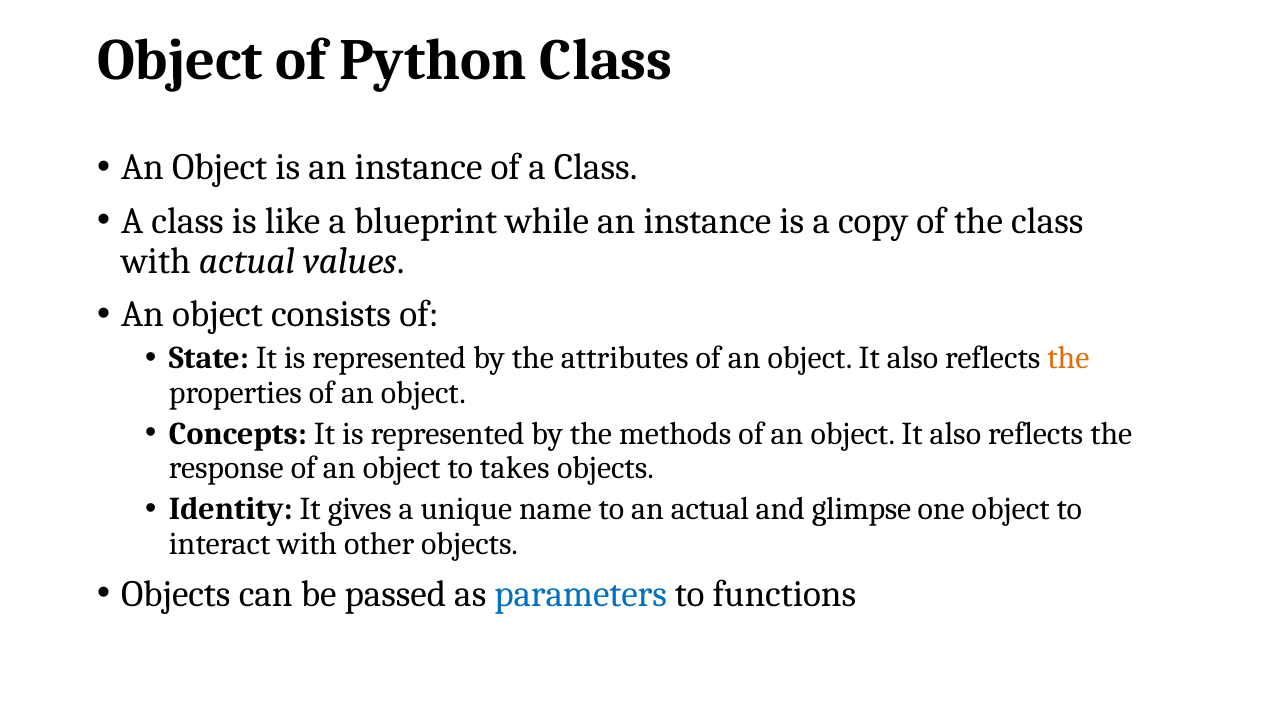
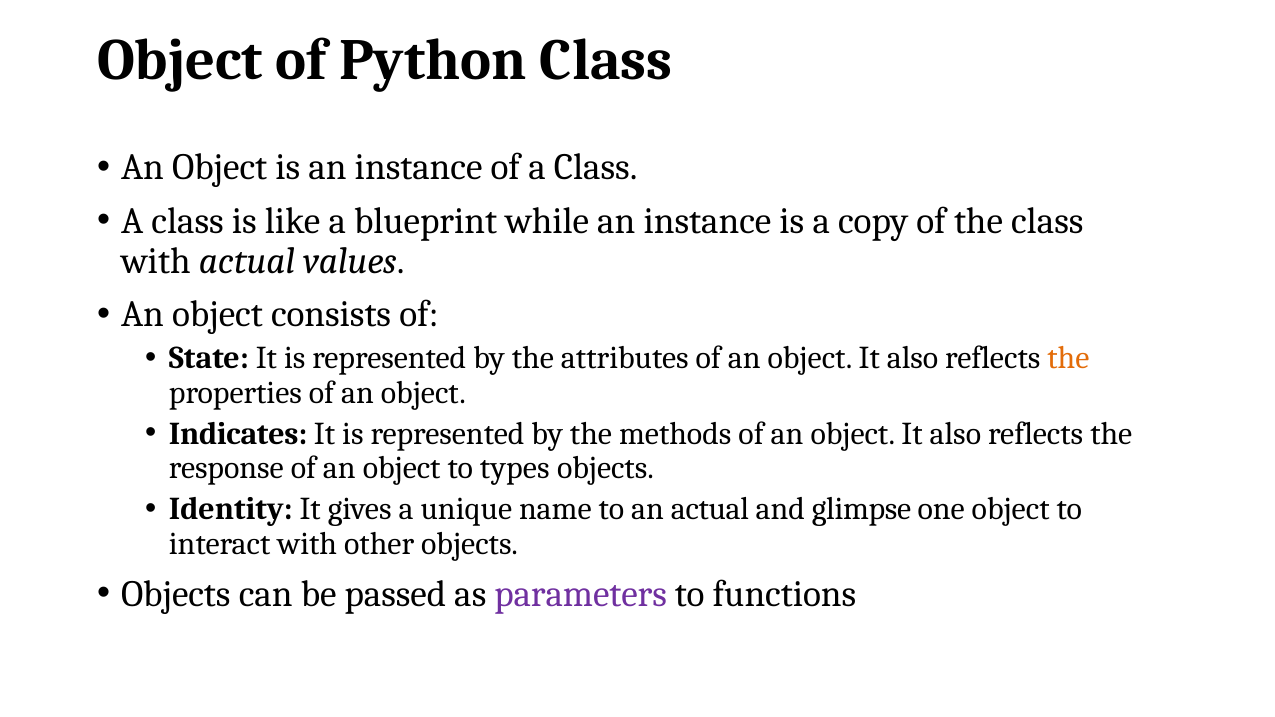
Concepts: Concepts -> Indicates (238, 434)
takes: takes -> types (515, 468)
parameters colour: blue -> purple (581, 594)
